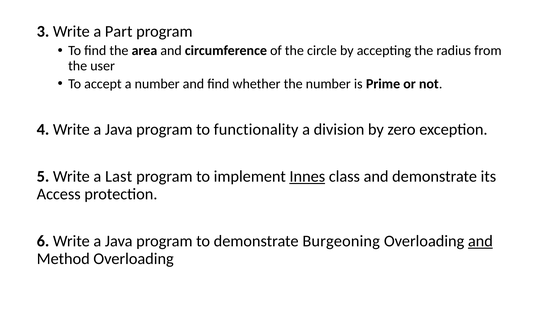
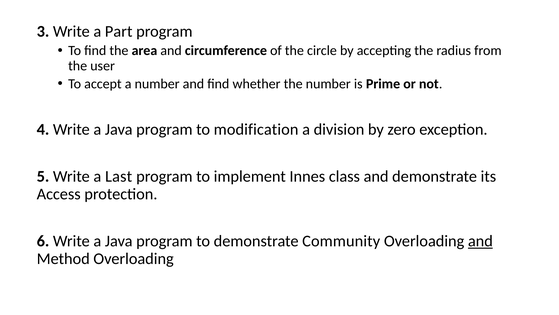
functionality: functionality -> modification (256, 129)
Innes underline: present -> none (307, 176)
Burgeoning: Burgeoning -> Community (341, 241)
